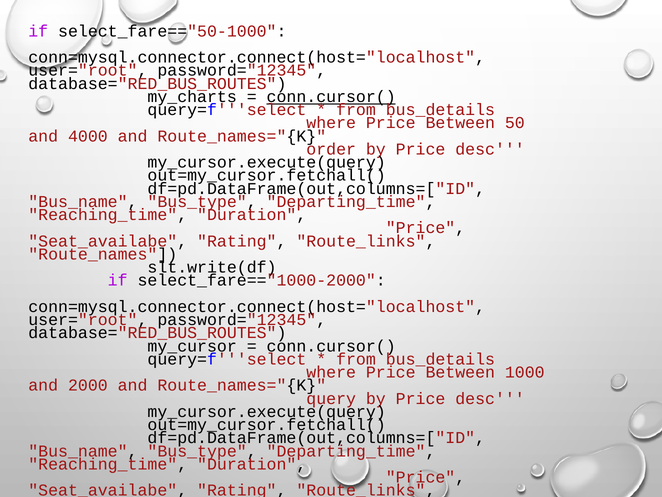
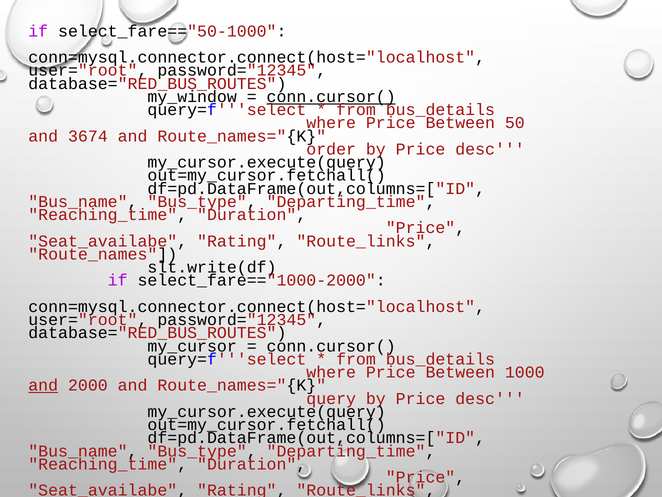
my_charts: my_charts -> my_window (192, 97)
4000: 4000 -> 3674 (88, 136)
and underline: none -> present (43, 385)
